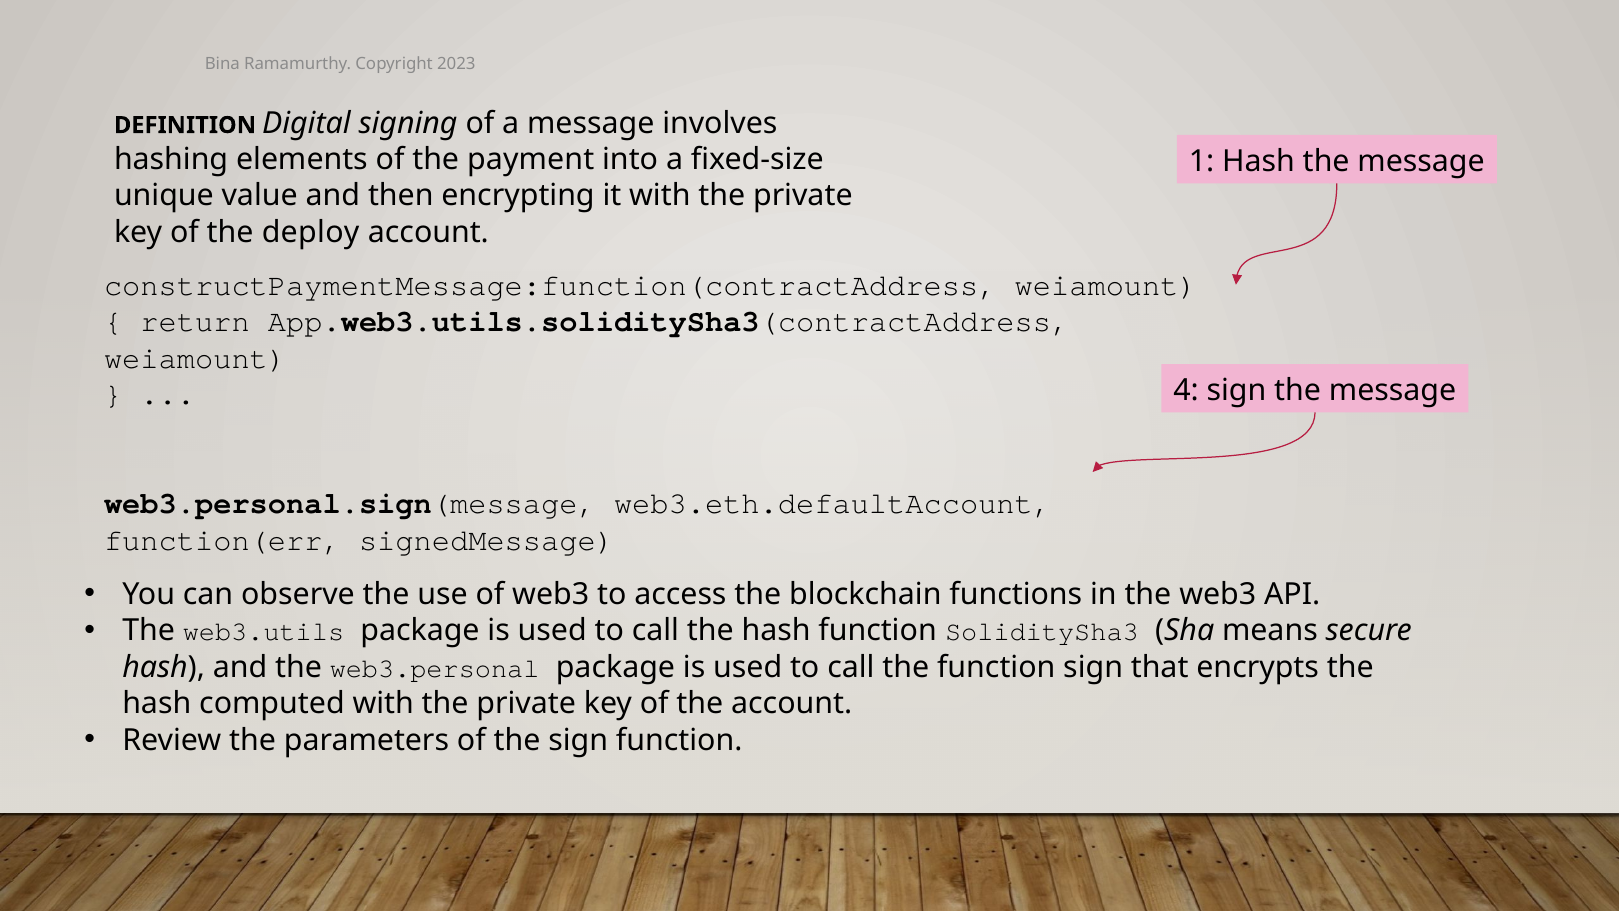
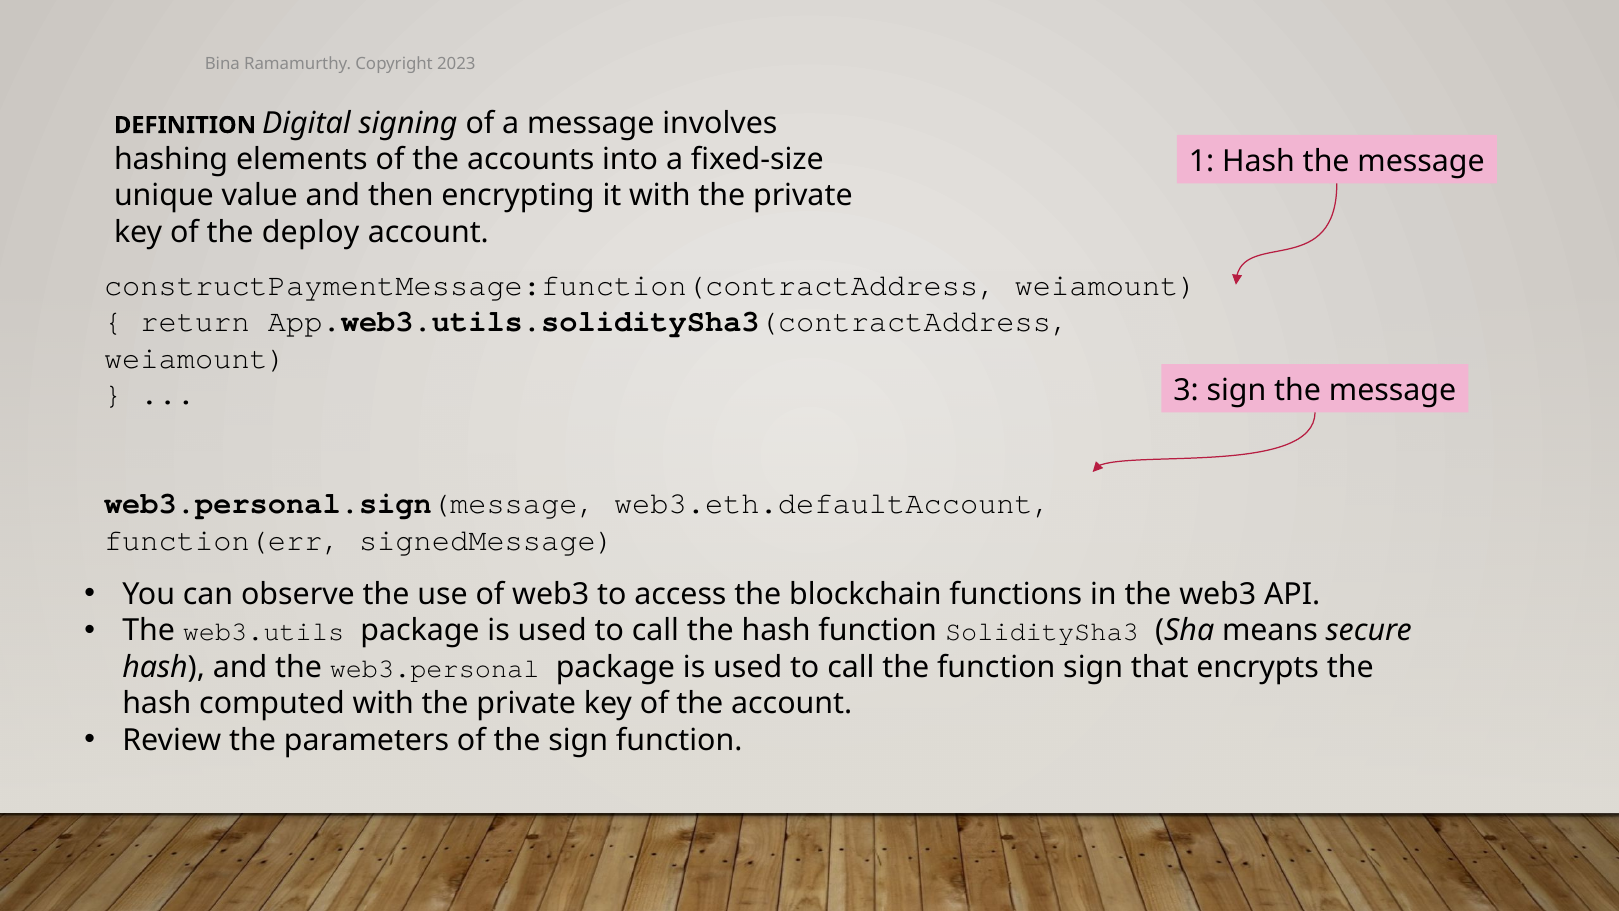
payment: payment -> accounts (531, 159)
4: 4 -> 3 (1186, 390)
